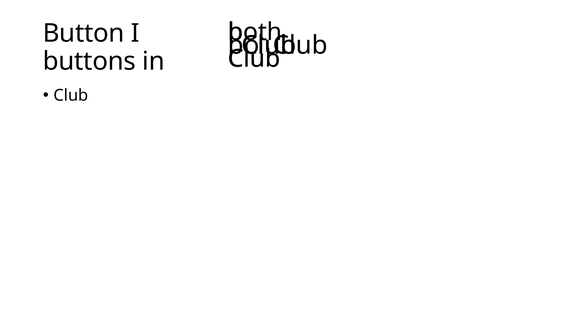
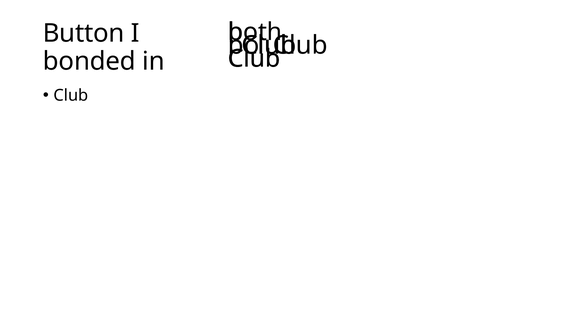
buttons: buttons -> bonded (89, 61)
